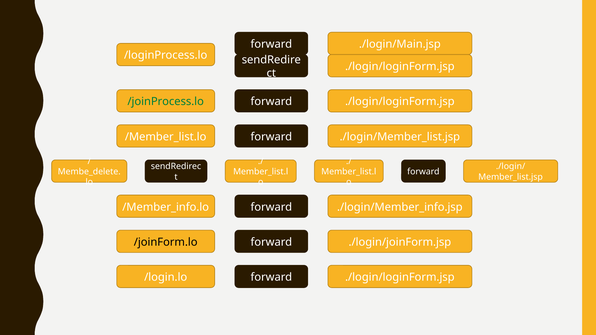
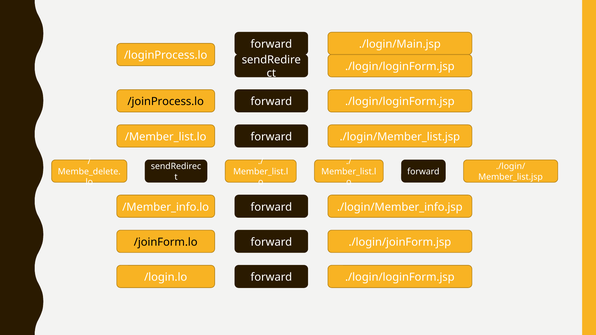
/joinProcess.lo colour: green -> black (166, 102)
